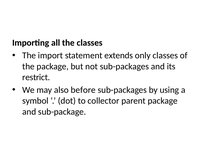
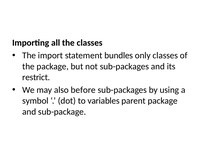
extends: extends -> bundles (119, 55)
collector: collector -> variables (104, 100)
